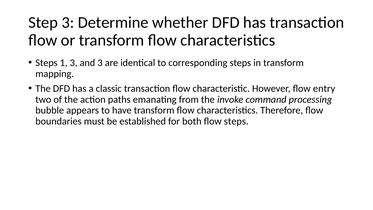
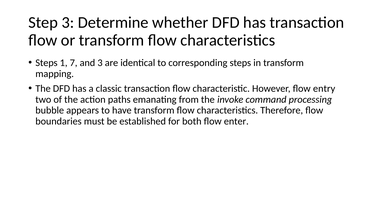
1 3: 3 -> 7 (74, 63)
flow steps: steps -> enter (236, 121)
